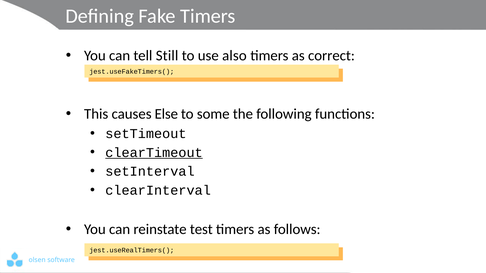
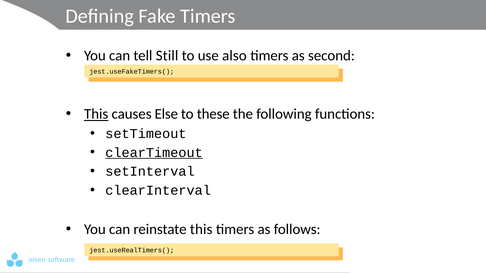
correct: correct -> second (331, 56)
This underline: none -> present (96, 114)
some: some -> these (213, 114)
reinstate test: test -> this (201, 230)
